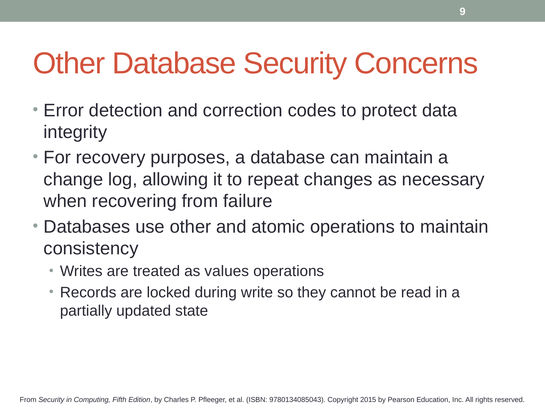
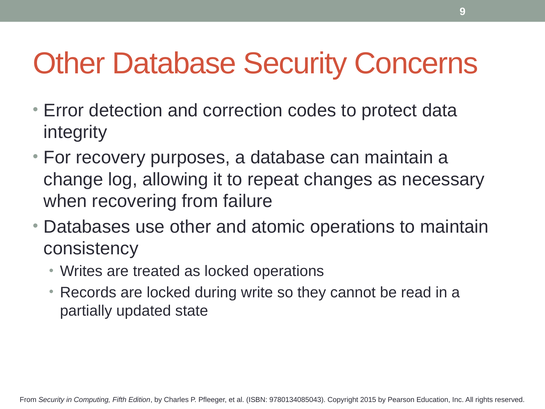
as values: values -> locked (227, 271)
